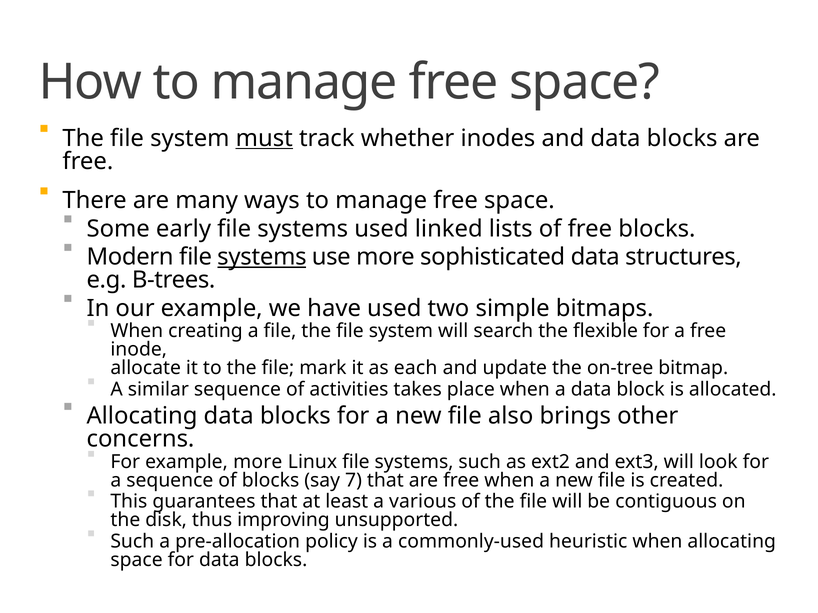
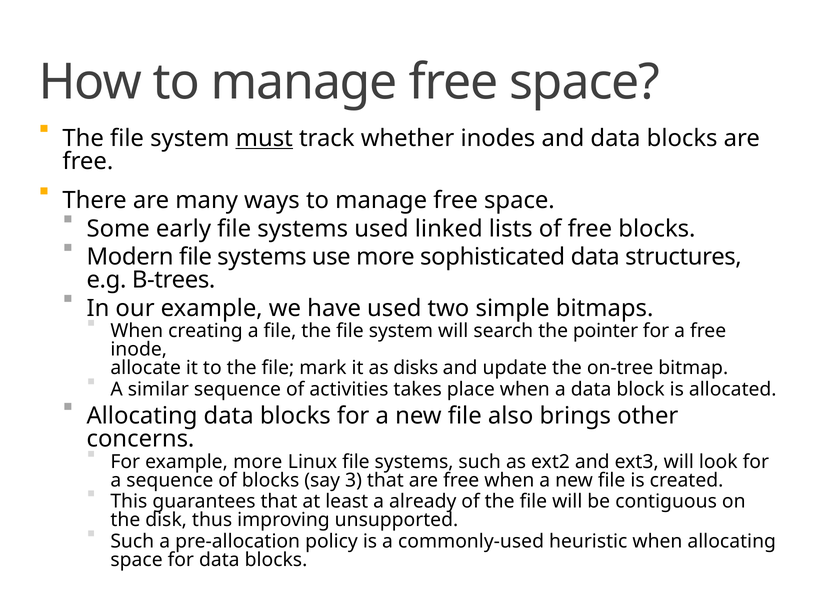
systems underline: present -> none (262, 257)
flexible: flexible -> pointer (606, 331)
each: each -> disks (416, 368)
7: 7 -> 3 (354, 481)
various: various -> already (423, 502)
